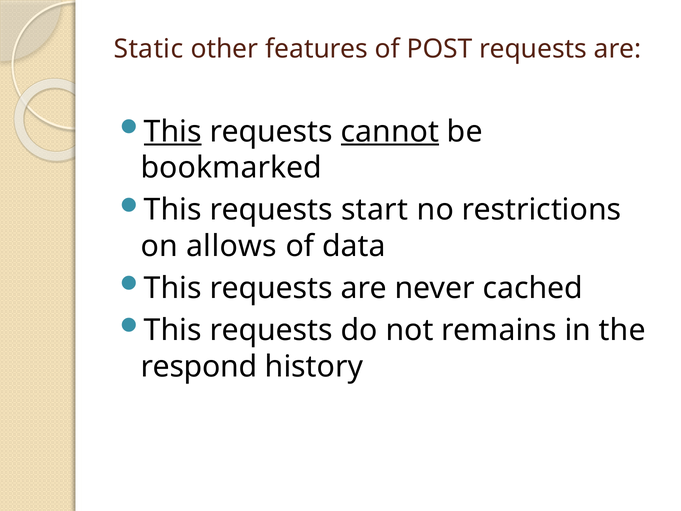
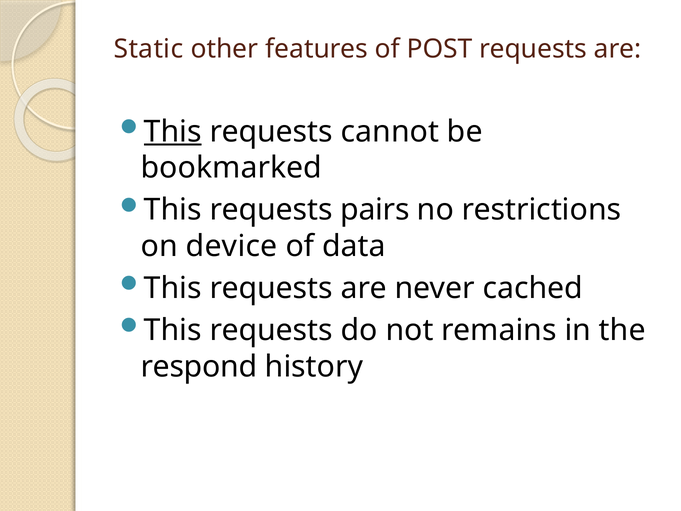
cannot underline: present -> none (390, 131)
start: start -> pairs (375, 210)
allows: allows -> device (232, 246)
